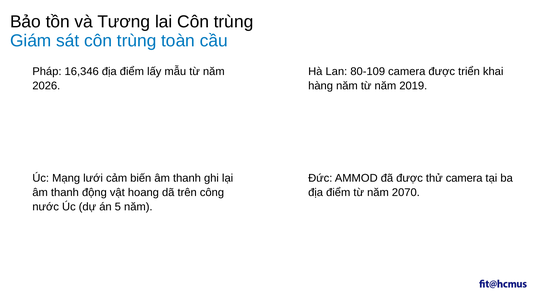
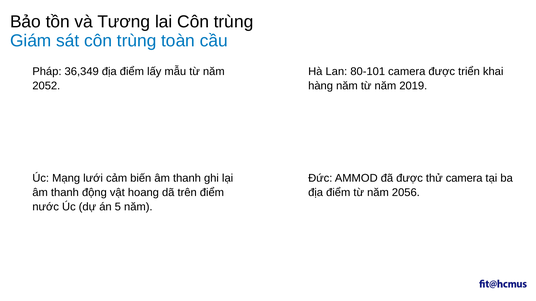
16,346: 16,346 -> 36,349 (82, 72)
80-109: 80-109 -> 80-101 (368, 72)
2026: 2026 -> 2052 (46, 86)
trên công: công -> điểm (212, 193)
2070: 2070 -> 2056 (406, 193)
